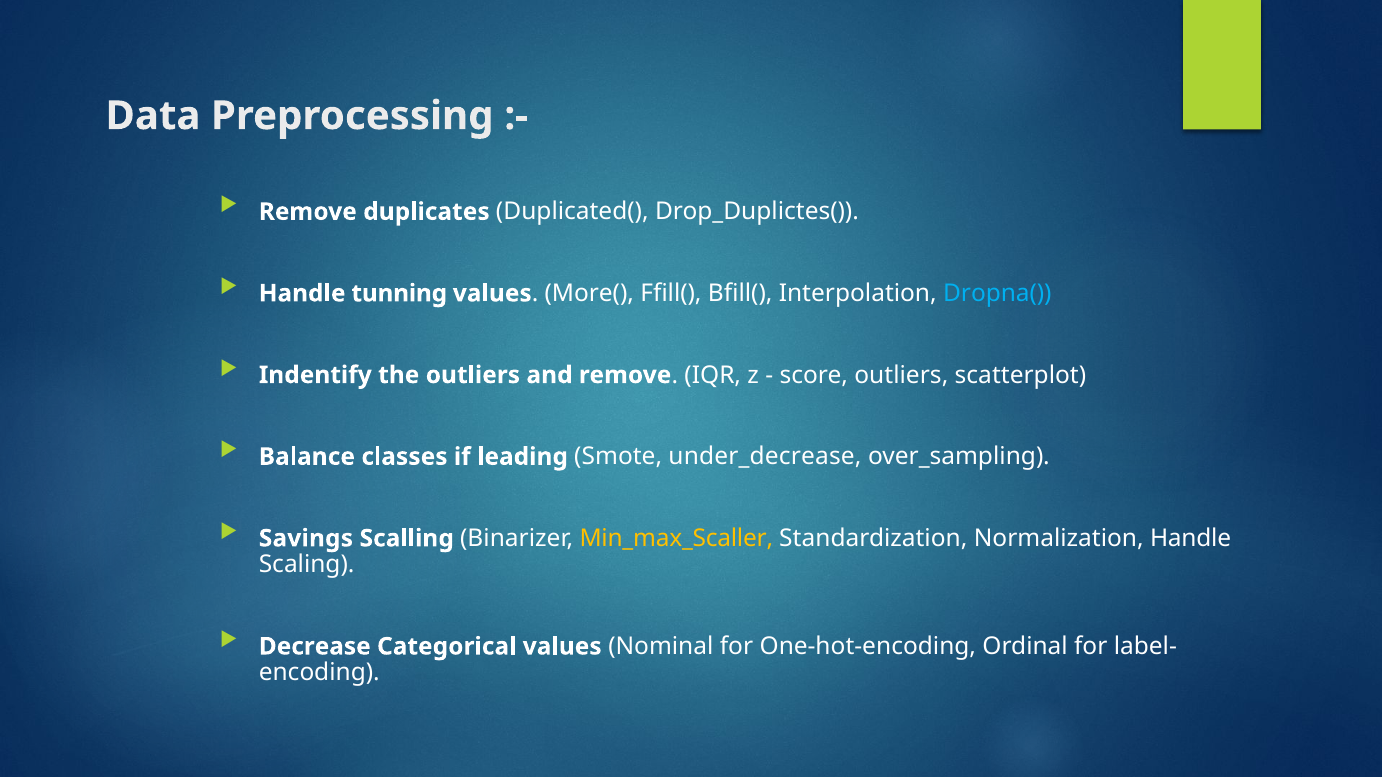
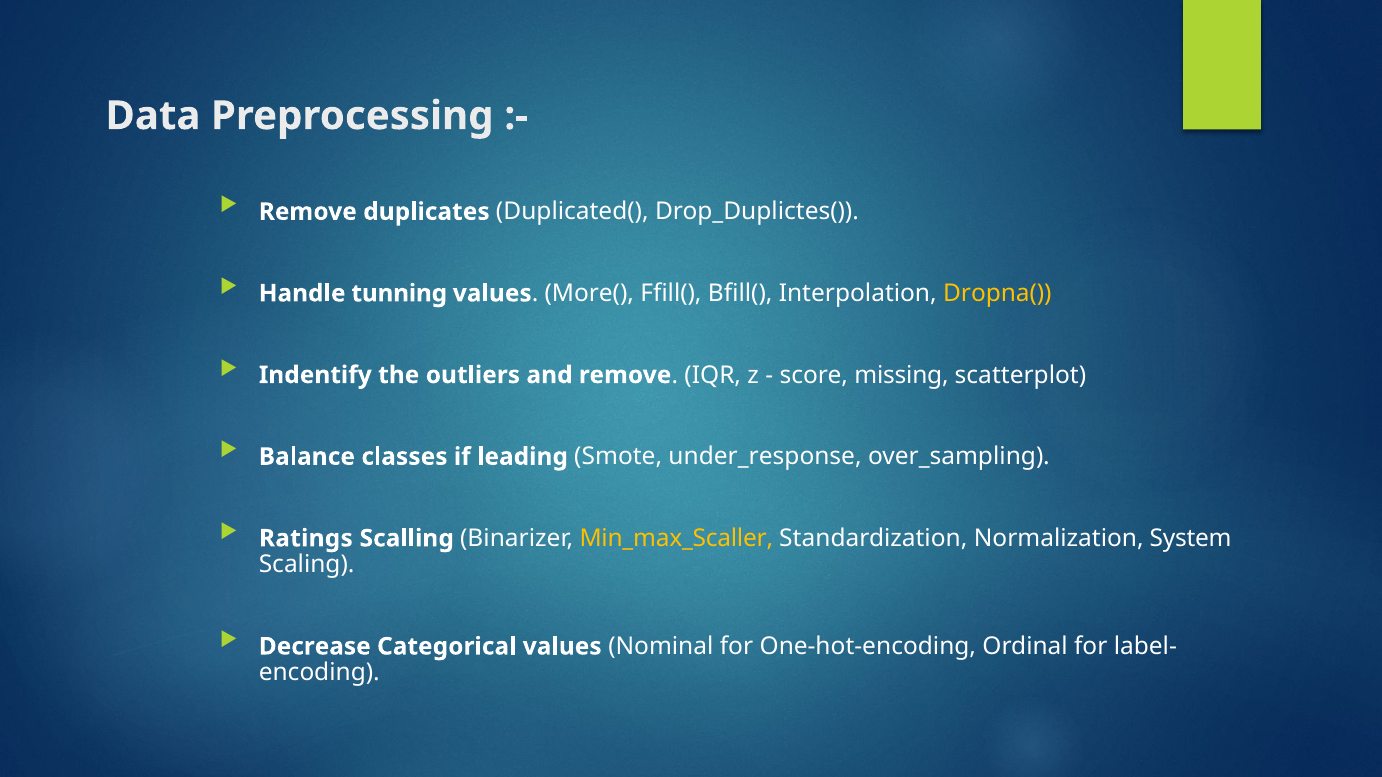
Dropna( colour: light blue -> yellow (997, 294)
score outliers: outliers -> missing (901, 375)
under_decrease: under_decrease -> under_response (765, 457)
Savings: Savings -> Ratings (306, 539)
Normalization Handle: Handle -> System (1191, 539)
